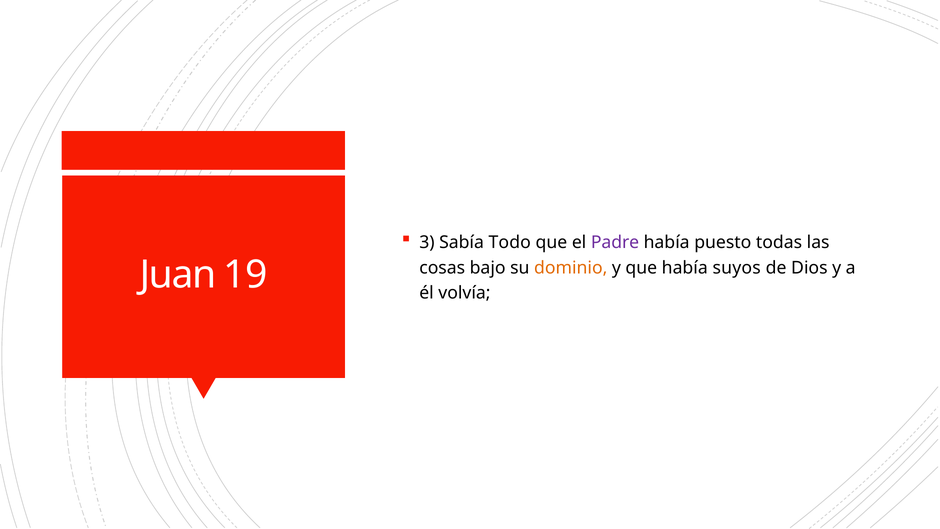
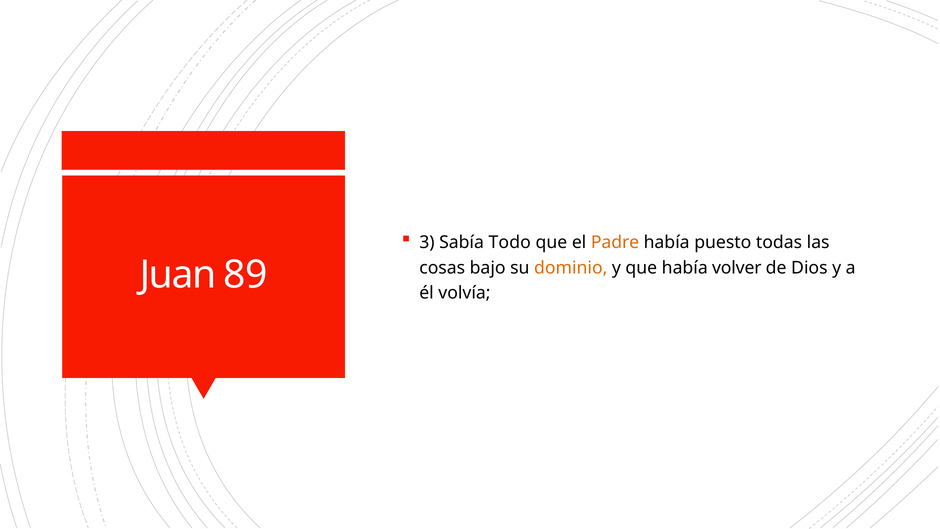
Padre colour: purple -> orange (615, 242)
suyos: suyos -> volver (737, 268)
19: 19 -> 89 (245, 275)
